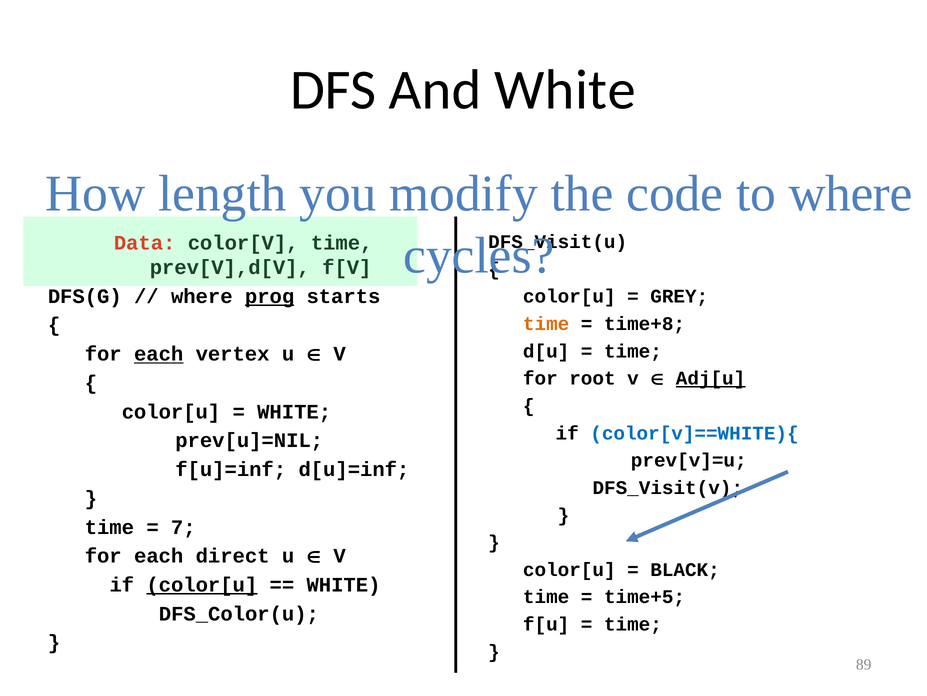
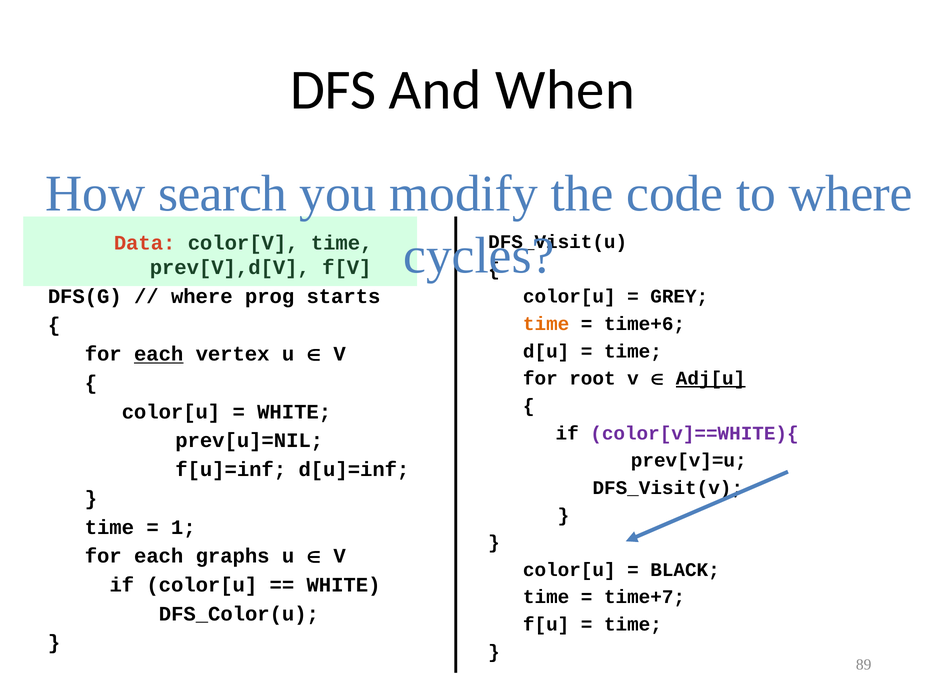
And White: White -> When (565, 90)
length: length -> search (223, 194)
prog underline: present -> none (270, 296)
time+8: time+8 -> time+6 (645, 323)
color[v]==WHITE){ colour: blue -> purple (694, 433)
7: 7 -> 1 (183, 527)
direct: direct -> graphs (233, 555)
color[u underline: present -> none (202, 584)
time+5: time+5 -> time+7 (645, 596)
